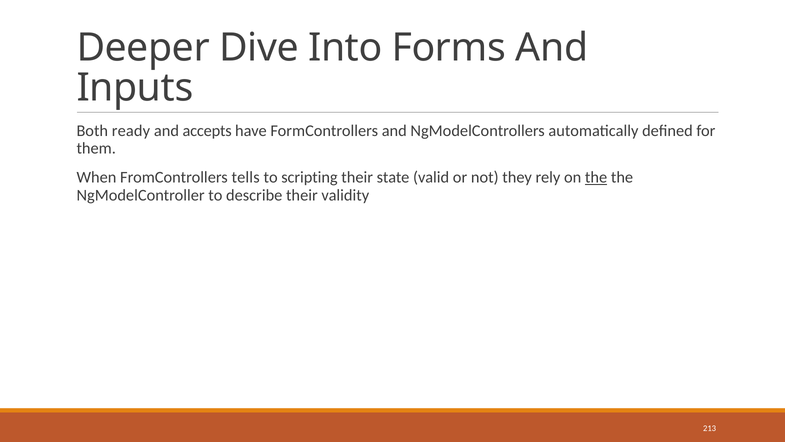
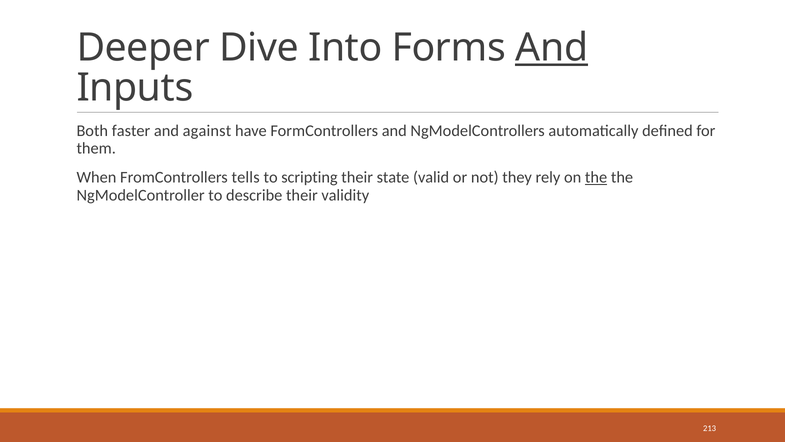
And underline: none -> present (552, 48)
ready: ready -> faster (131, 131)
accepts: accepts -> against (207, 131)
